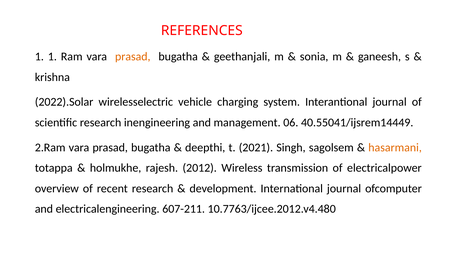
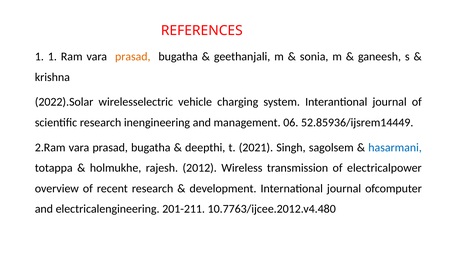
40.55041/ijsrem14449: 40.55041/ijsrem14449 -> 52.85936/ijsrem14449 (357, 123)
hasarmani colour: orange -> blue (395, 147)
607-211: 607-211 -> 201-211 (184, 209)
